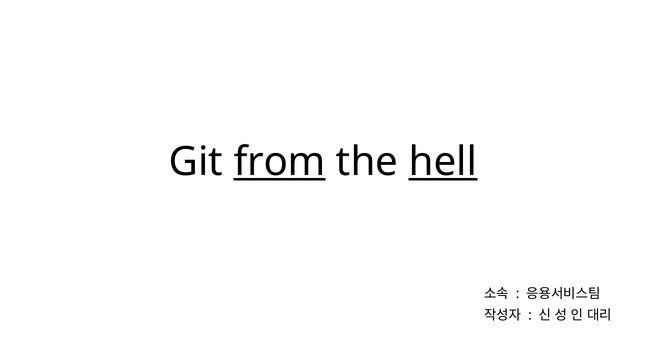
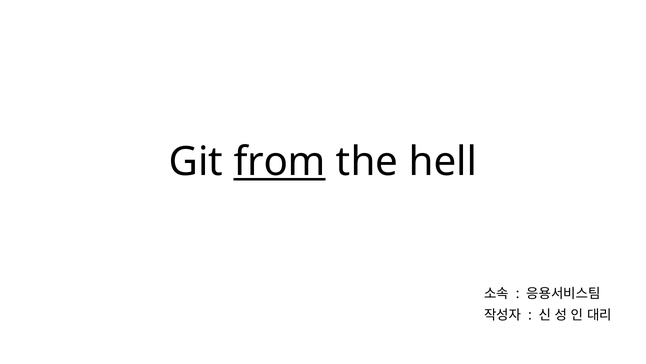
hell underline: present -> none (443, 161)
